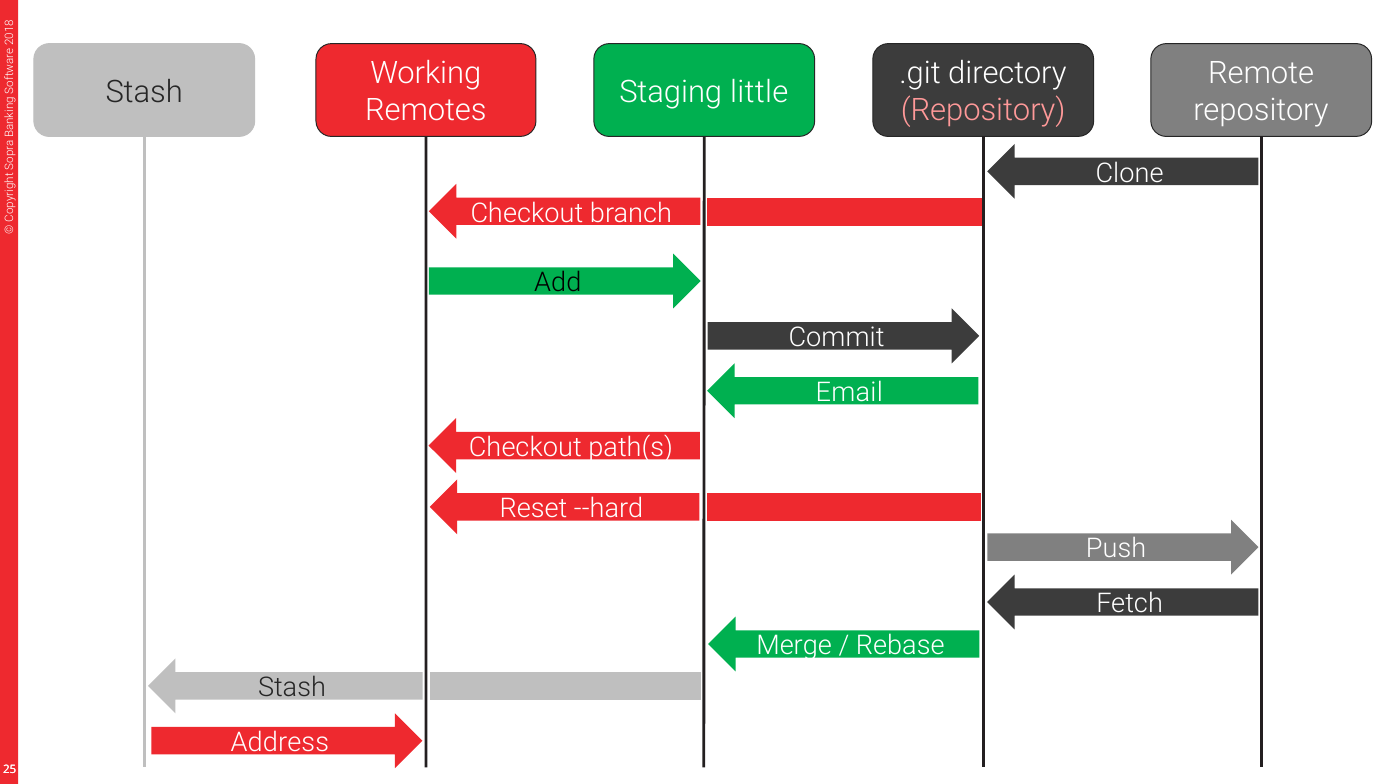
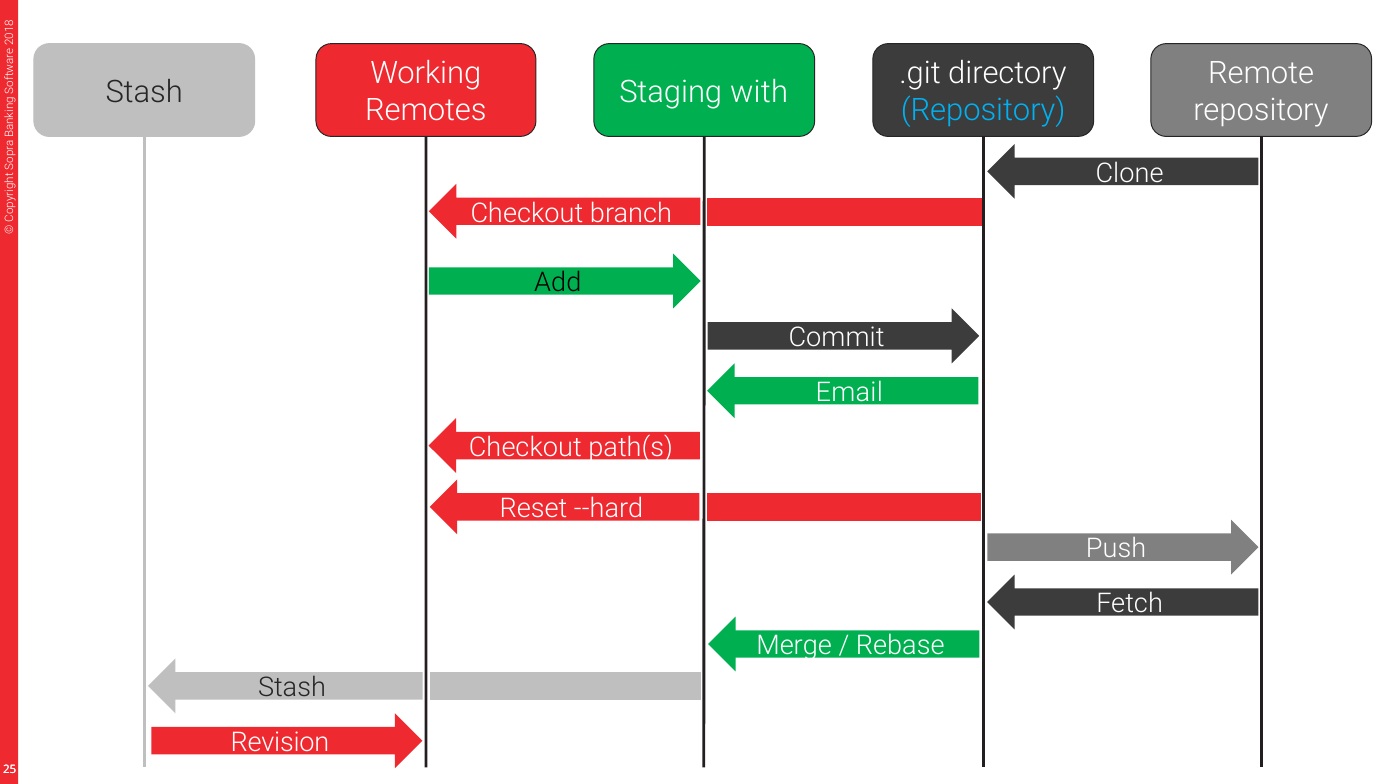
little: little -> with (759, 92)
Repository colour: pink -> light blue (983, 111)
Address: Address -> Revision (280, 743)
